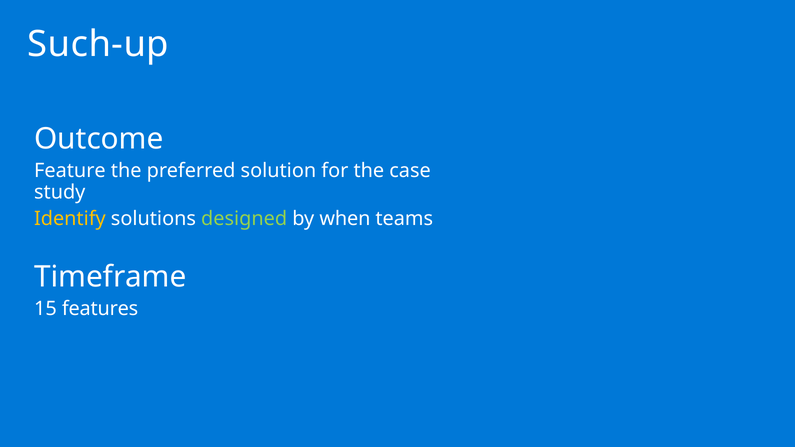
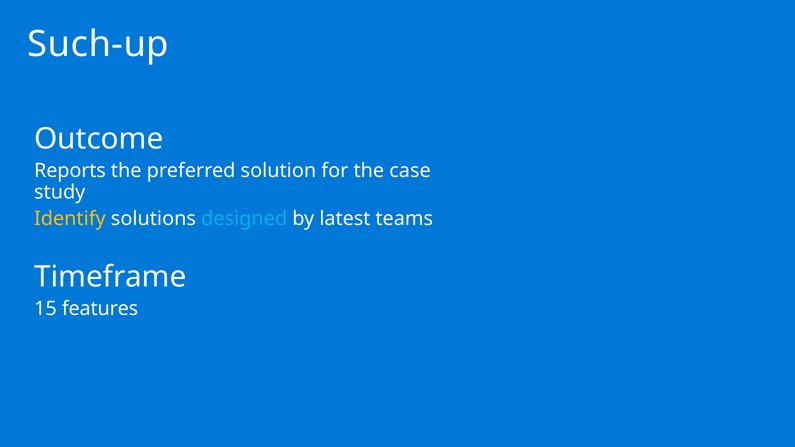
Feature: Feature -> Reports (70, 171)
designed colour: light green -> light blue (244, 219)
when: when -> latest (345, 219)
